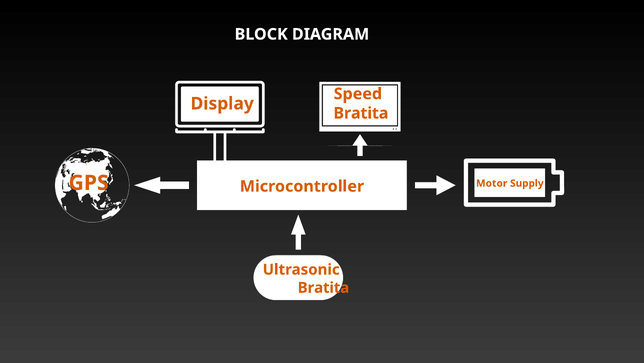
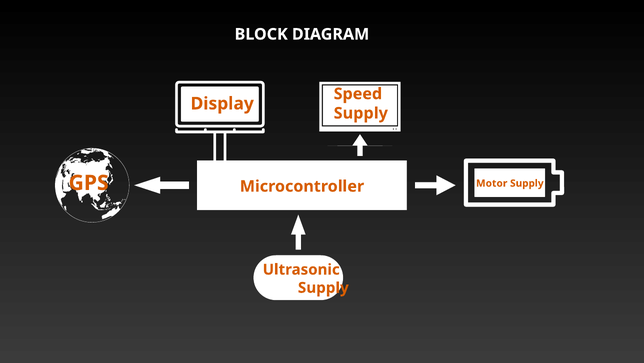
Bratita: Bratita -> Supply (361, 113)
Bratita: Bratita -> Supply (323, 287)
